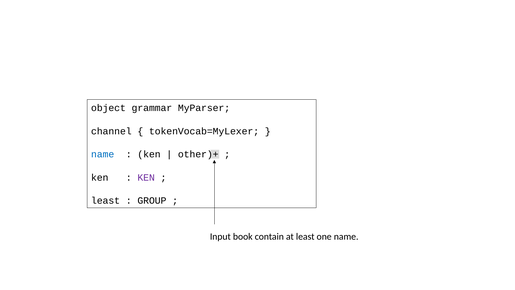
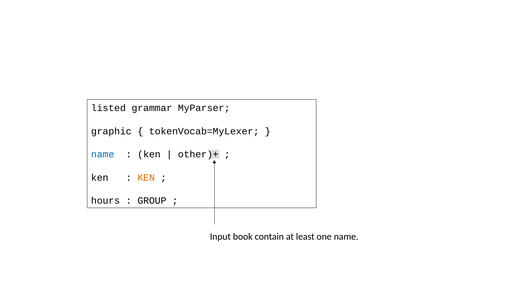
object: object -> listed (108, 108)
channel: channel -> graphic (111, 131)
KEN colour: purple -> orange (146, 177)
least: least -> hours (106, 201)
